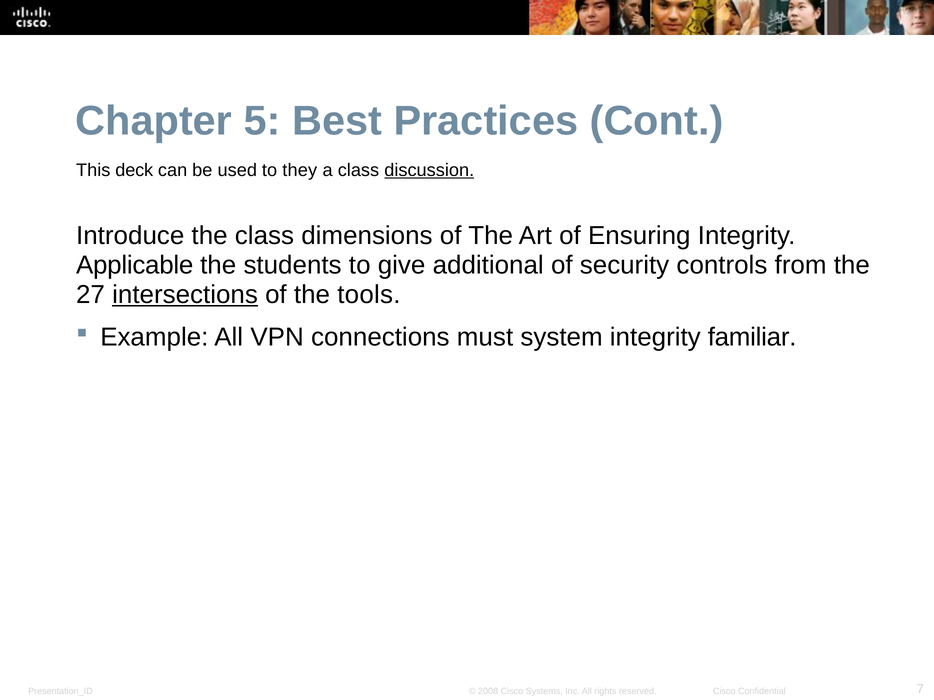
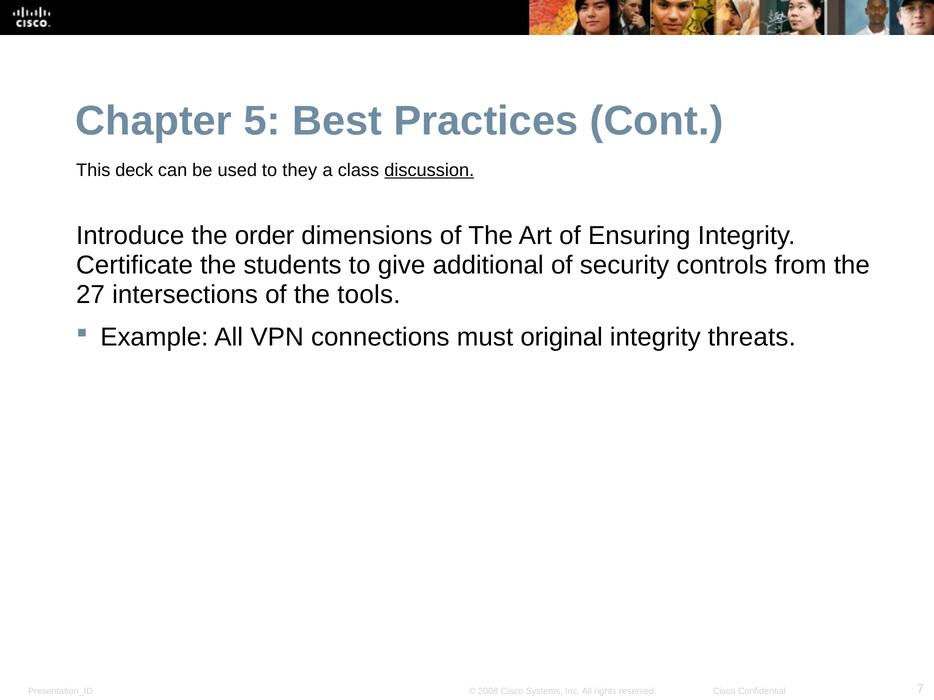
the class: class -> order (265, 236)
Applicable: Applicable -> Certificate (135, 265)
intersections underline: present -> none (185, 295)
system: system -> original (562, 337)
familiar: familiar -> threats (752, 337)
